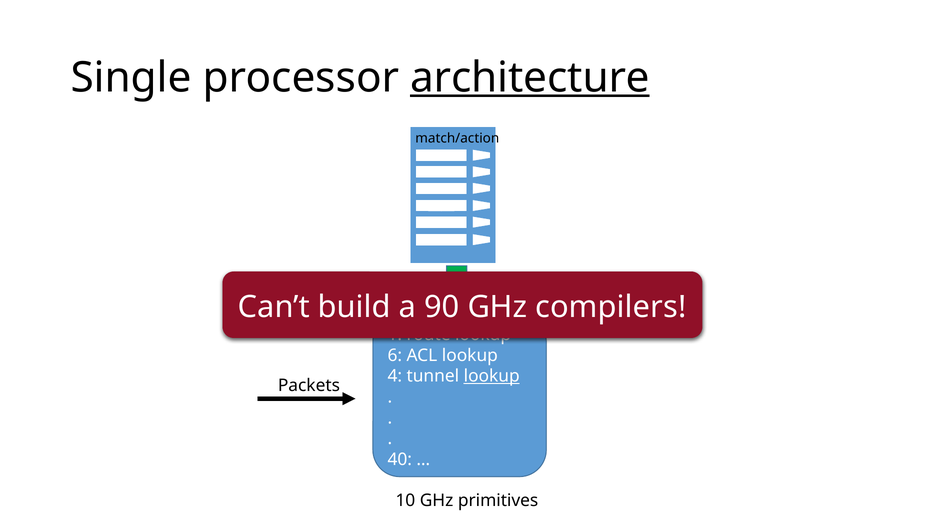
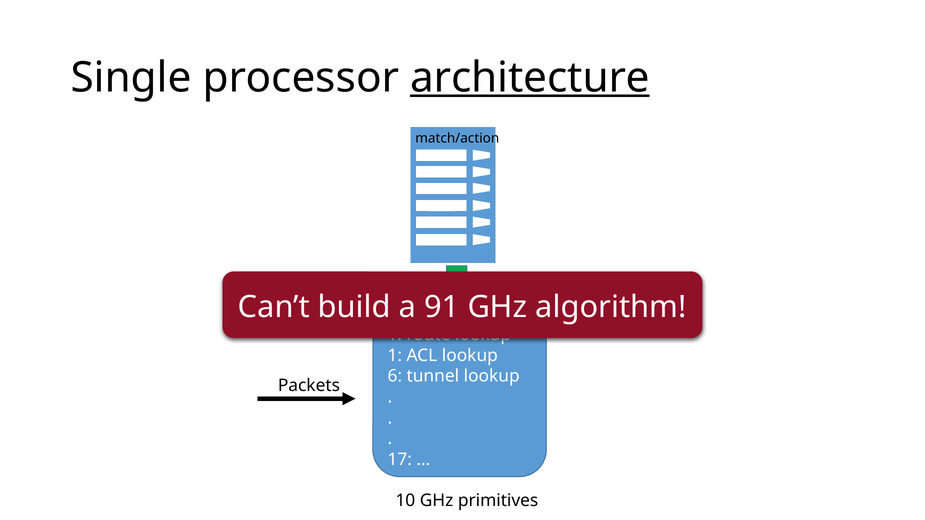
90: 90 -> 91 (442, 307)
compilers: compilers -> algorithm (611, 307)
6: 6 -> 1 (395, 356)
4: 4 -> 6 (395, 376)
lookup underline: present -> none (492, 376)
40: 40 -> 17 (400, 460)
